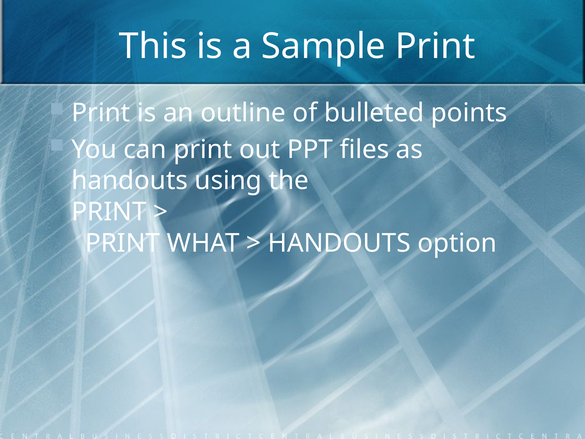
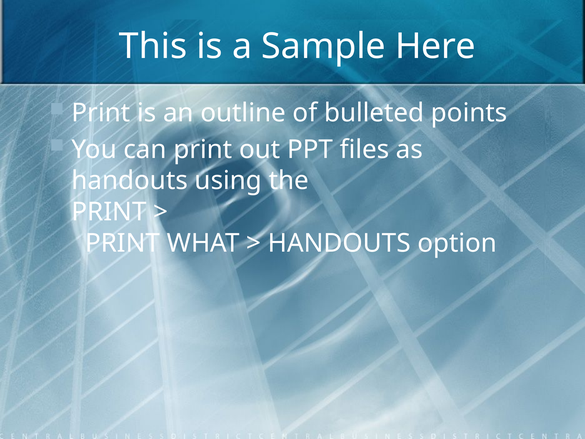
Sample Print: Print -> Here (435, 46)
